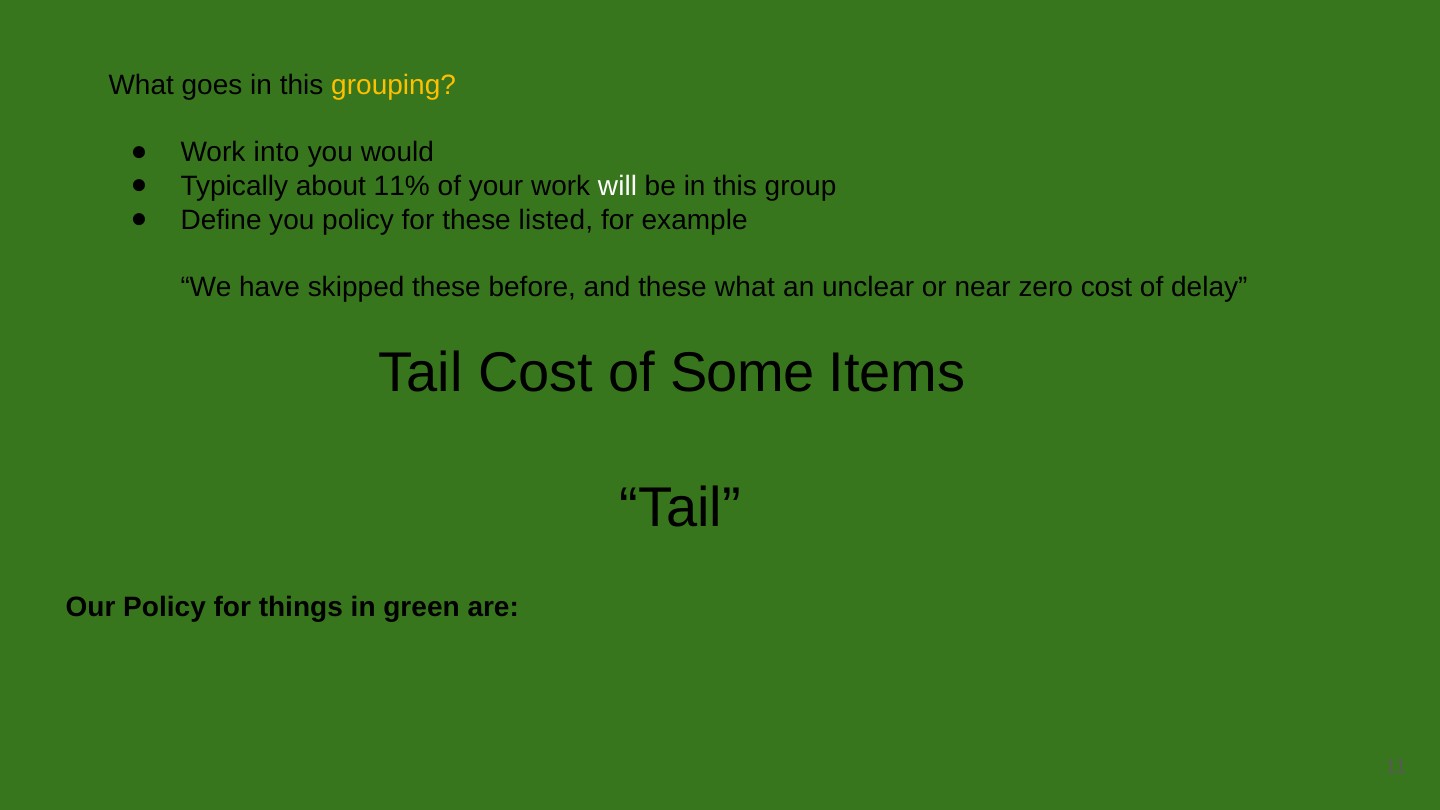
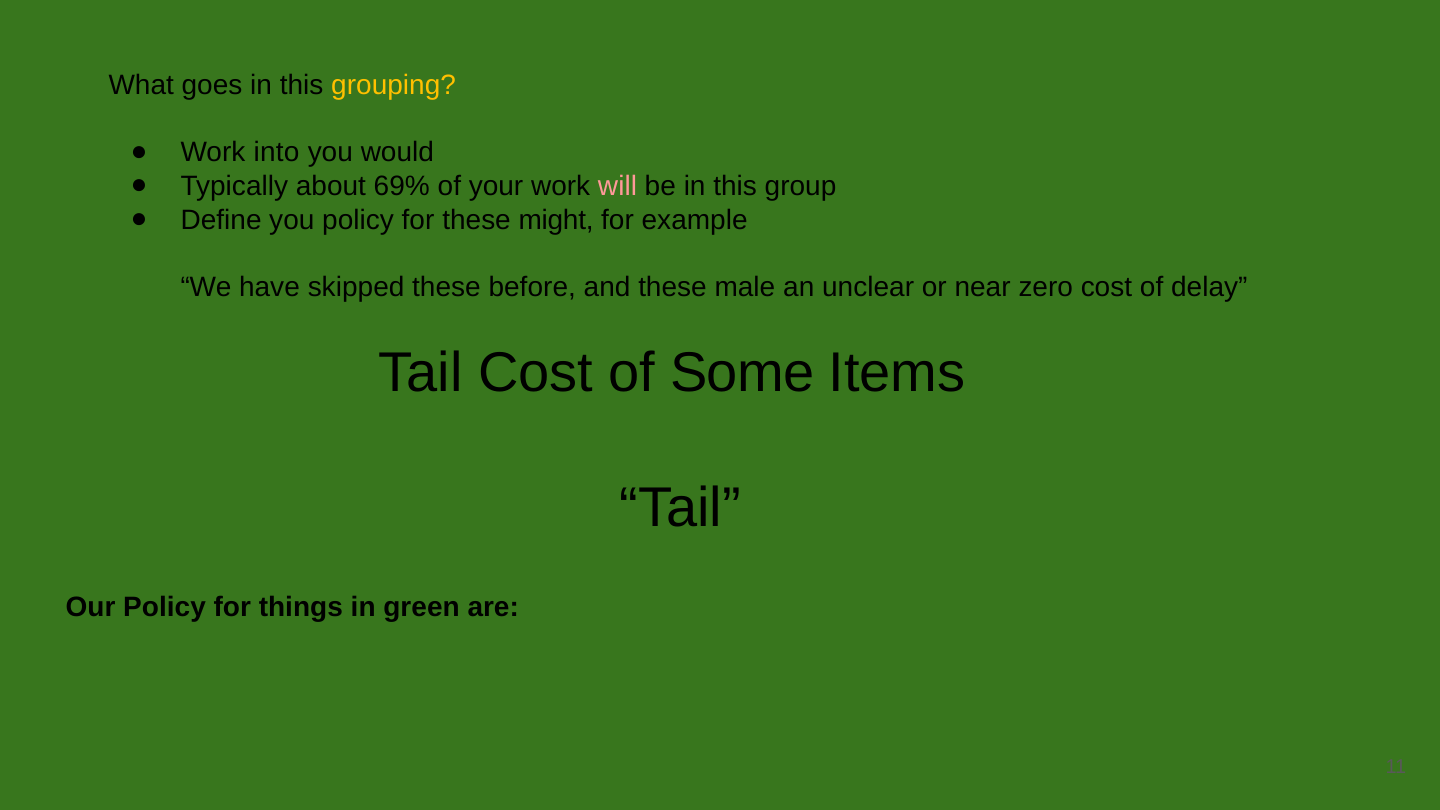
11%: 11% -> 69% (402, 186)
will colour: white -> pink (617, 186)
listed: listed -> might (556, 220)
these what: what -> male (745, 287)
